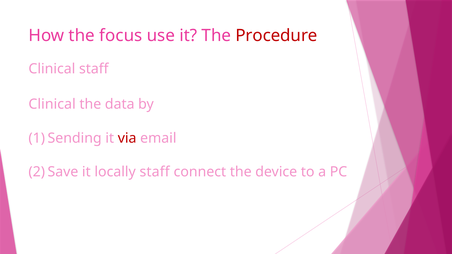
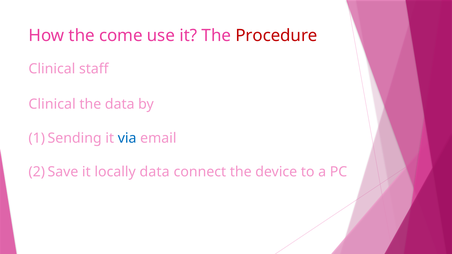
focus: focus -> come (121, 36)
via colour: red -> blue (127, 138)
locally staff: staff -> data (155, 172)
